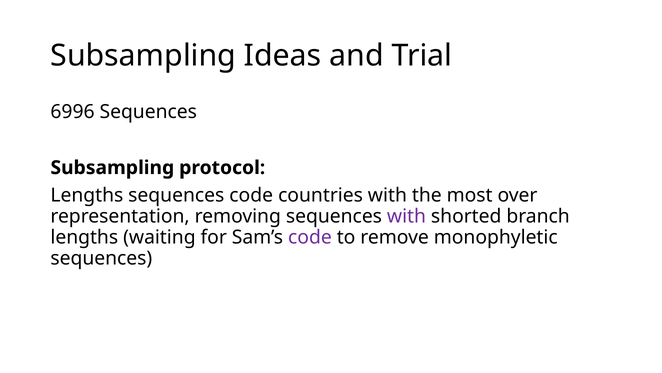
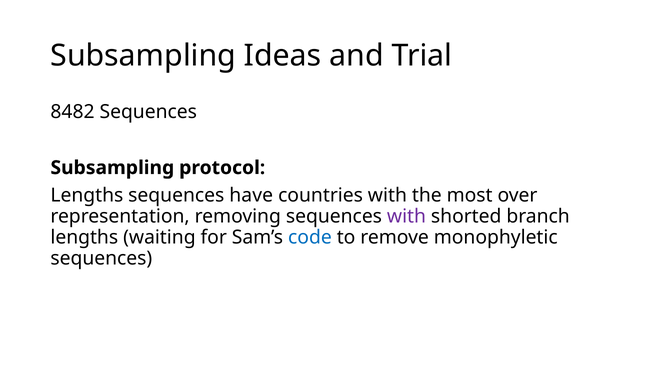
6996: 6996 -> 8482 (73, 112)
sequences code: code -> have (251, 195)
code colour: purple -> blue (310, 237)
